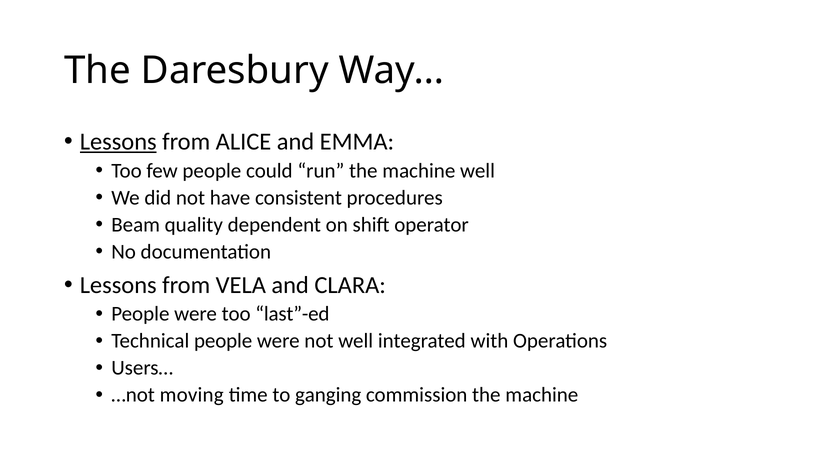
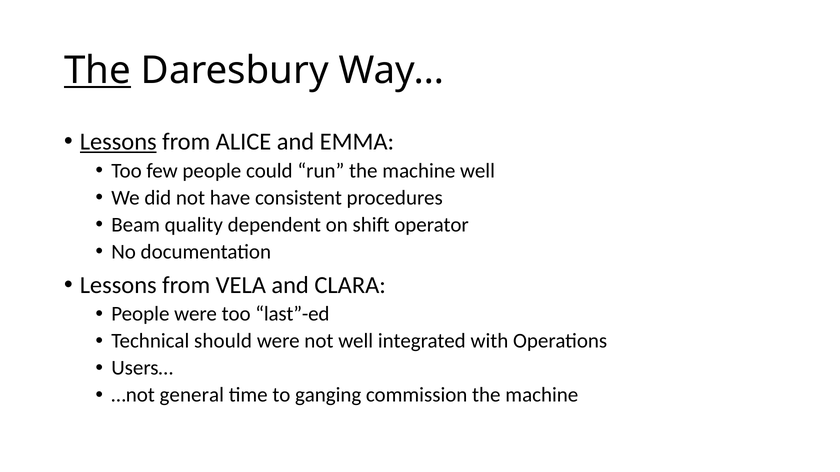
The underline: none -> present (97, 71)
Technical people: people -> should (223, 341)
moving: moving -> general (192, 395)
